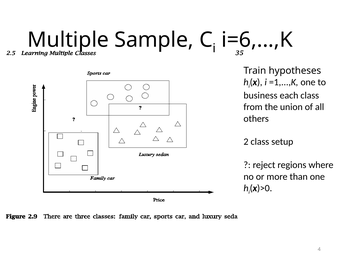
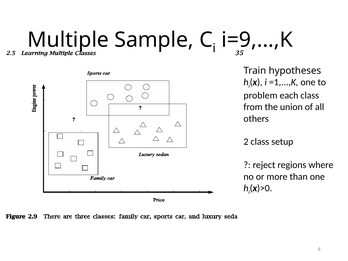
i=6,...,K: i=6,...,K -> i=9,...,K (257, 40)
business: business -> problem (260, 95)
